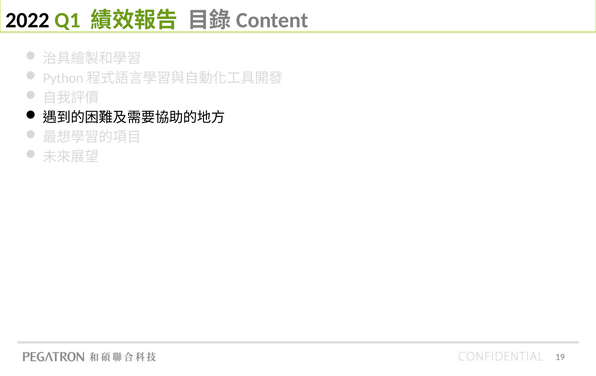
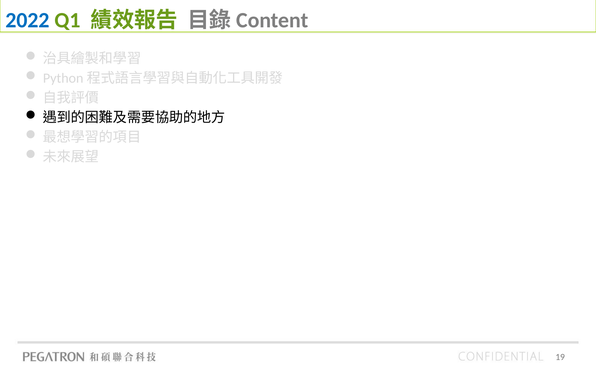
2022 colour: black -> blue (28, 20)
